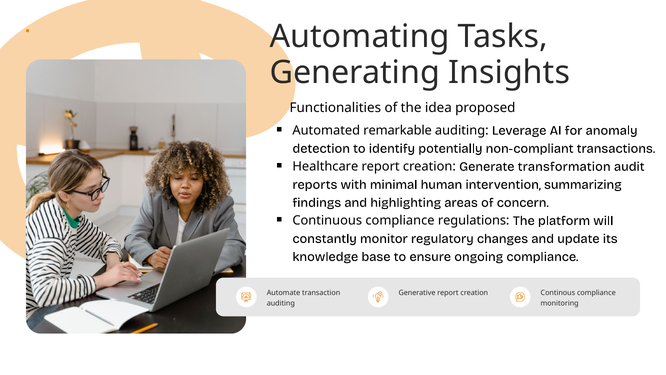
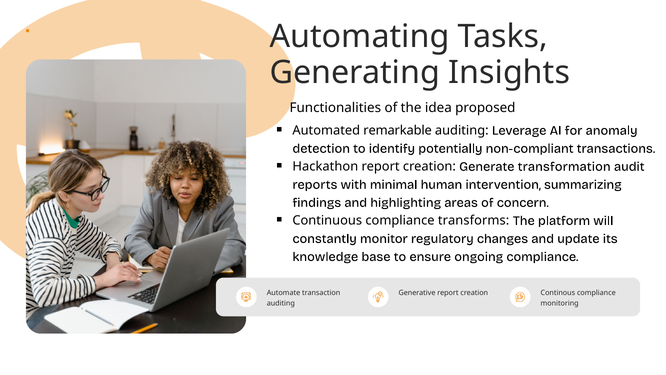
Healthcare: Healthcare -> Hackathon (325, 166)
regulations: regulations -> transforms (474, 220)
